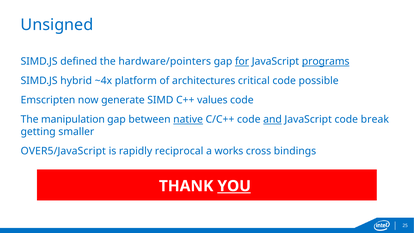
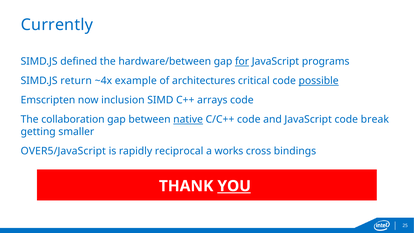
Unsigned: Unsigned -> Currently (57, 25)
hardware/pointers: hardware/pointers -> hardware/between (165, 61)
programs underline: present -> none (326, 61)
hybrid: hybrid -> return (76, 81)
platform: platform -> example (136, 81)
possible underline: none -> present (319, 81)
generate: generate -> inclusion (123, 100)
values: values -> arrays (212, 100)
manipulation: manipulation -> collaboration (73, 119)
and underline: present -> none (272, 119)
